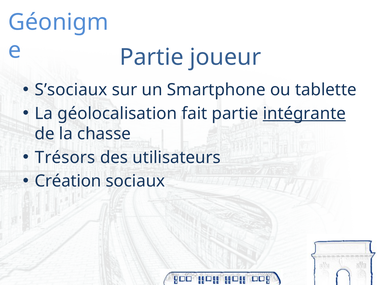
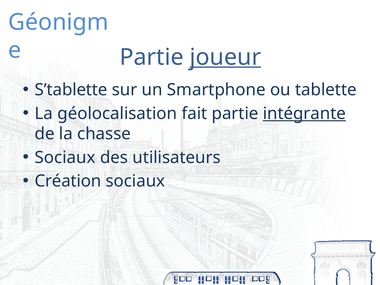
joueur underline: none -> present (225, 57)
S’sociaux: S’sociaux -> S’tablette (71, 90)
Trésors: Trésors -> Sociaux (65, 157)
